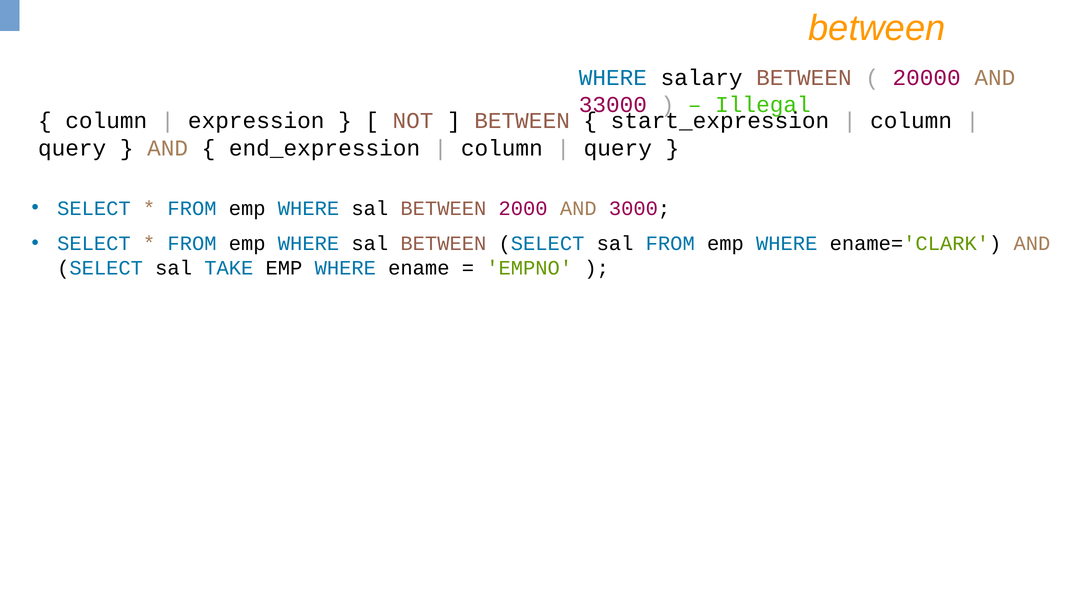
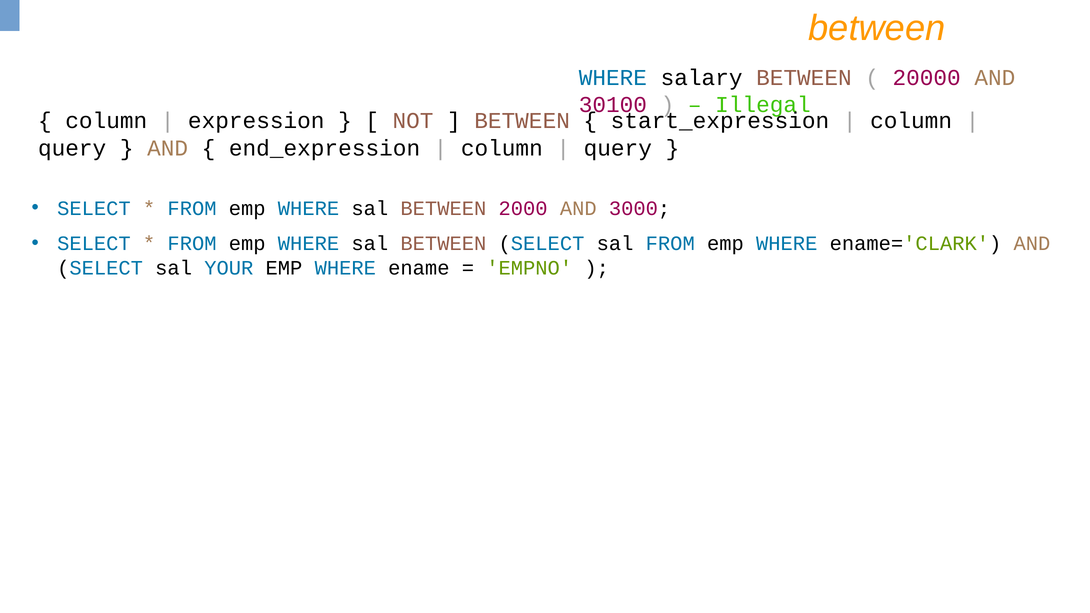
33000: 33000 -> 30100 (613, 105)
TAKE: TAKE -> YOUR (229, 268)
